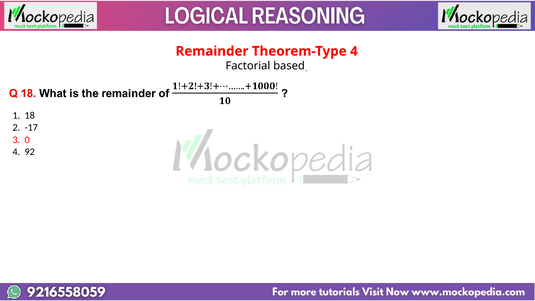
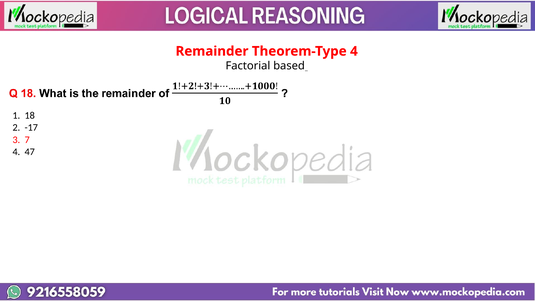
0: 0 -> 7 (27, 140)
92: 92 -> 47 (30, 152)
